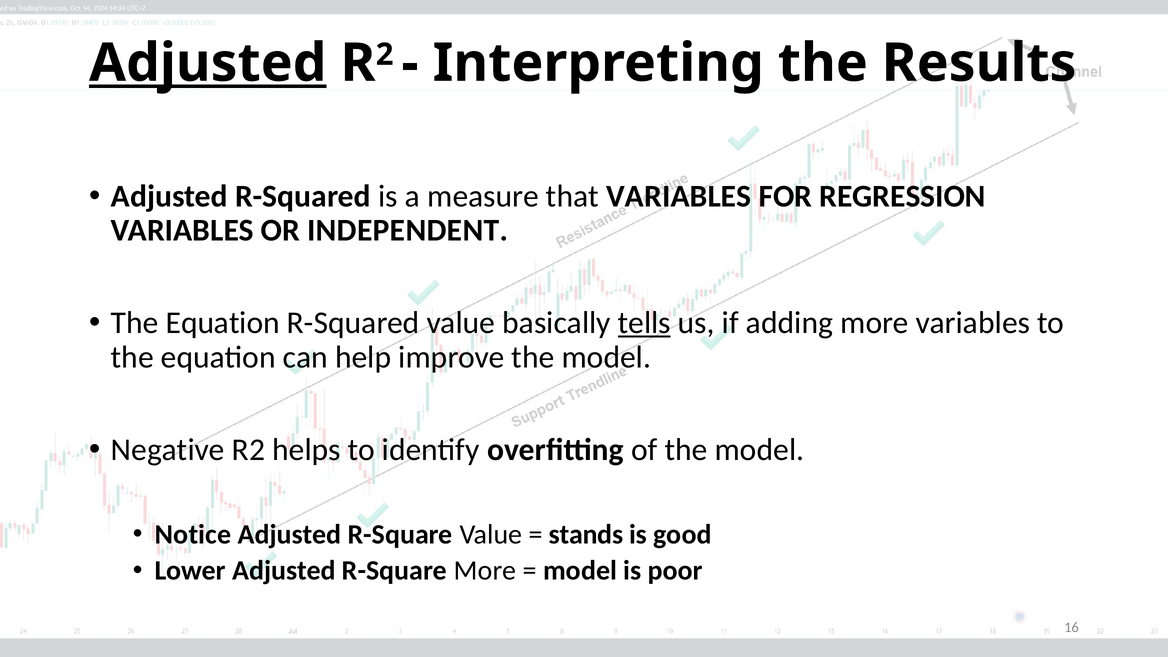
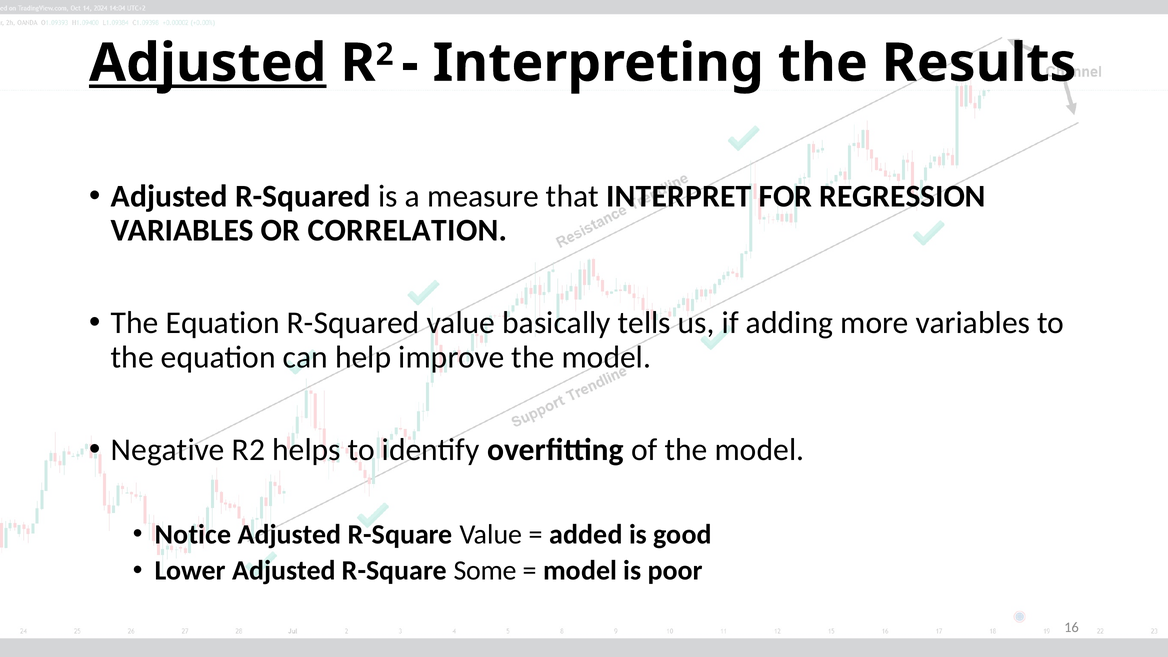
that VARIABLES: VARIABLES -> INTERPRET (679, 196)
INDEPENDENT: INDEPENDENT -> CORRELATION (408, 230)
tells underline: present -> none (644, 323)
stands: stands -> added (586, 534)
R-Square More: More -> Some (485, 571)
